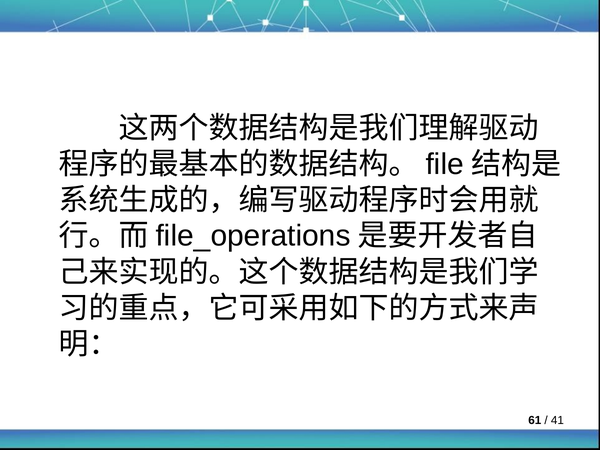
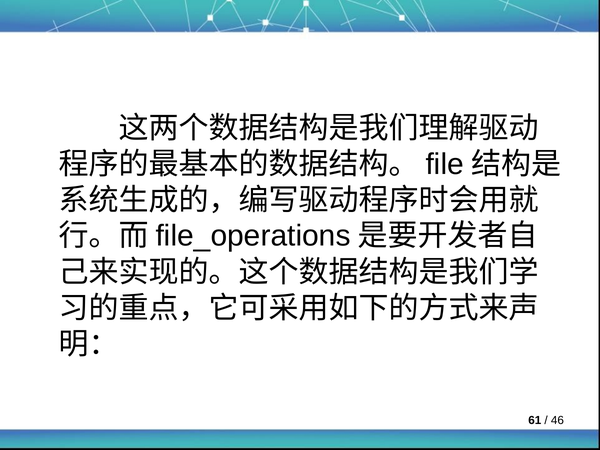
41: 41 -> 46 (557, 421)
